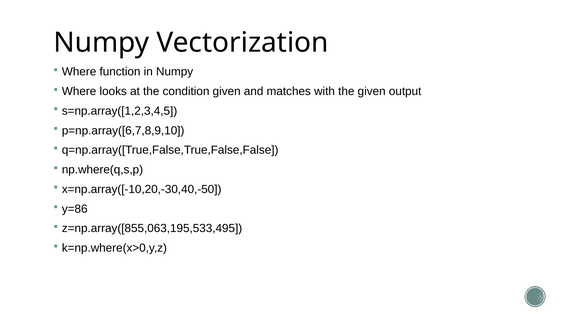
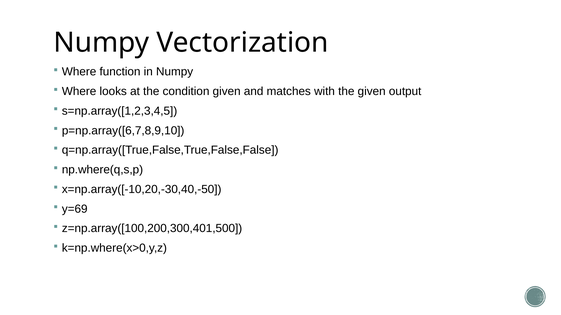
y=86: y=86 -> y=69 (75, 209)
z=np.array([855,063,195,533,495: z=np.array([855,063,195,533,495 -> z=np.array([100,200,300,401,500 (152, 229)
